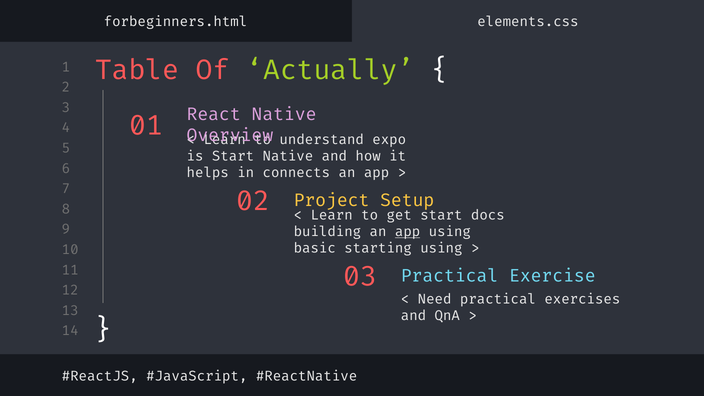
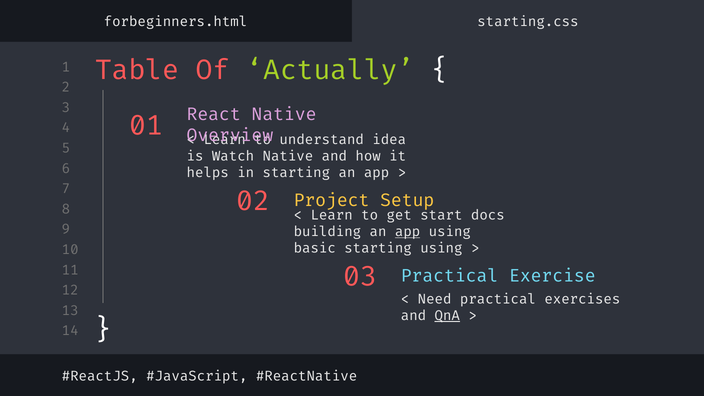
elements.css: elements.css -> starting.css (528, 22)
expo: expo -> idea (389, 140)
is Start: Start -> Watch (233, 156)
in connects: connects -> starting (296, 173)
QnA underline: none -> present (447, 316)
